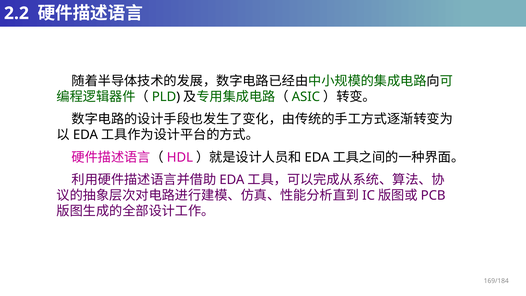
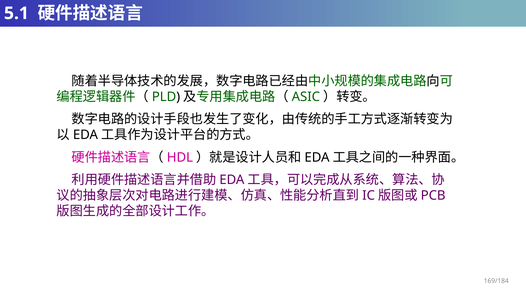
2.2: 2.2 -> 5.1 (16, 13)
